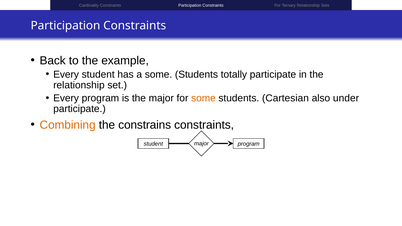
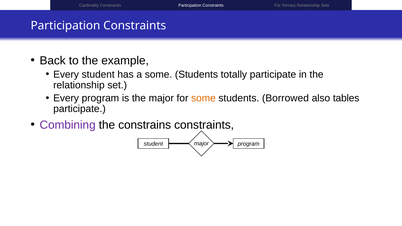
Cartesian: Cartesian -> Borrowed (285, 98)
under: under -> tables (346, 98)
Combining colour: orange -> purple (68, 125)
